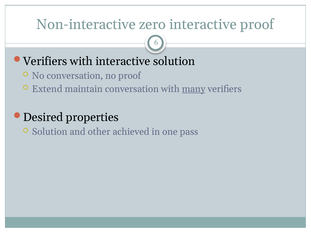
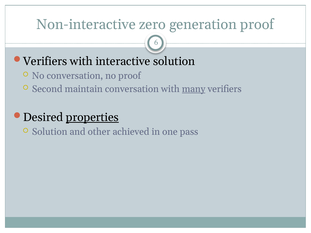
zero interactive: interactive -> generation (203, 24)
Extend: Extend -> Second (47, 89)
properties underline: none -> present (92, 118)
